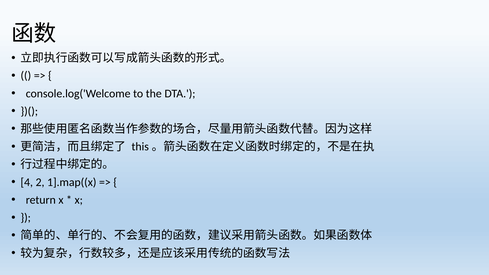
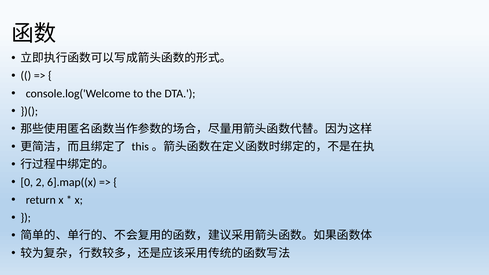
4: 4 -> 0 (27, 182)
1].map((x: 1].map((x -> 6].map((x (72, 182)
